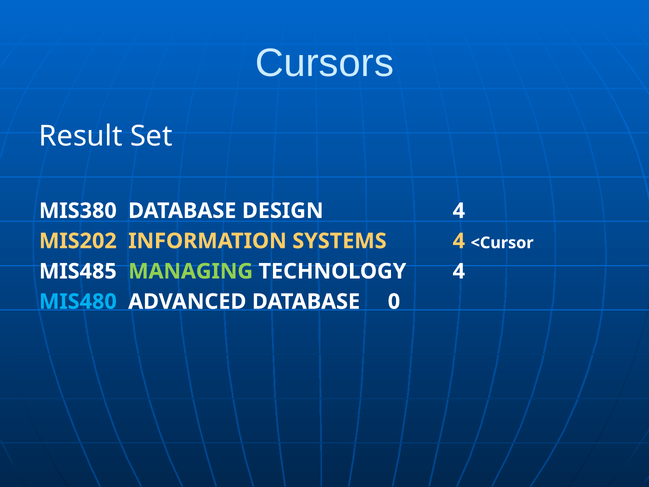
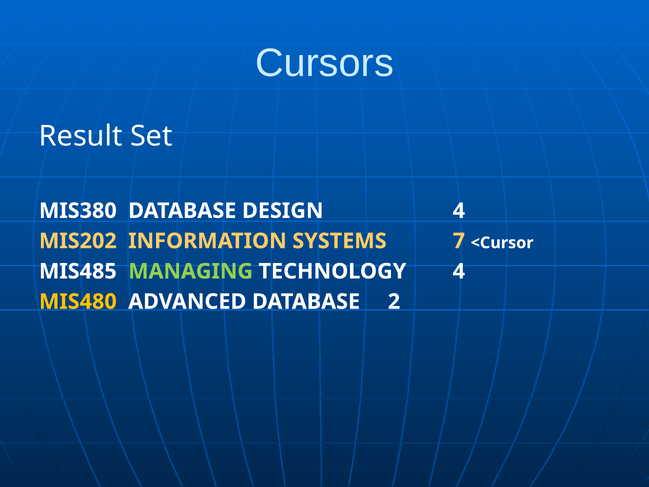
SYSTEMS 4: 4 -> 7 (459, 241)
MIS480 colour: light blue -> yellow (78, 301)
0: 0 -> 2 (394, 301)
